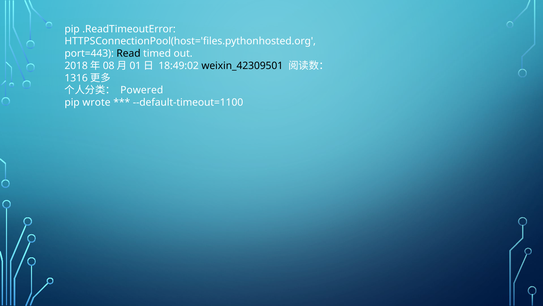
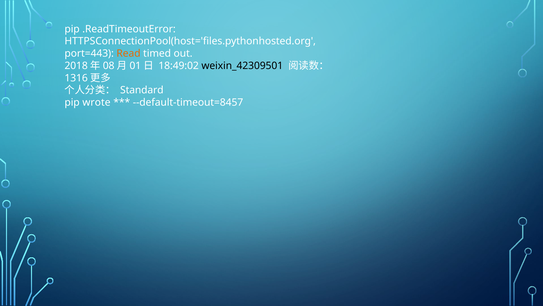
Read colour: black -> orange (129, 53)
Powered: Powered -> Standard (142, 90)
--default-timeout=1100: --default-timeout=1100 -> --default-timeout=8457 (188, 102)
